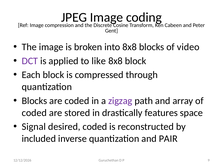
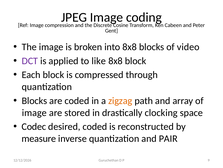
zigzag colour: purple -> orange (120, 100)
coded: coded -> image (34, 112)
features: features -> clocking (161, 112)
Signal: Signal -> Codec (34, 126)
included: included -> measure (39, 138)
